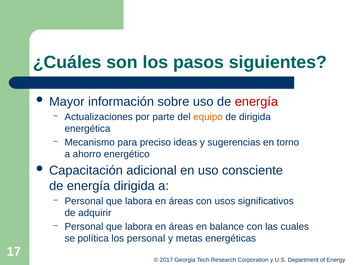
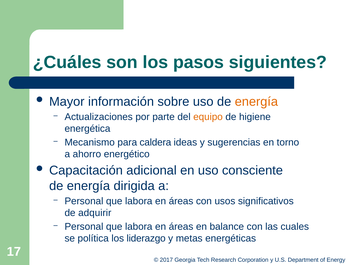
energía colour: red -> orange (256, 101)
de dirigida: dirigida -> higiene (255, 117)
preciso: preciso -> caldera (155, 142)
los personal: personal -> liderazgo (146, 238)
